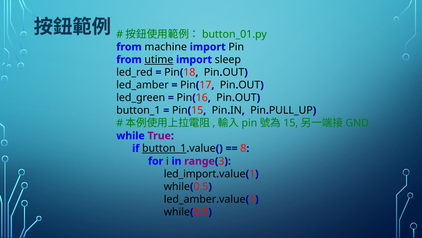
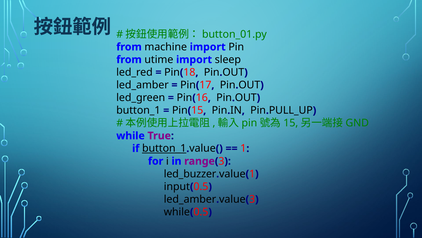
utime underline: present -> none (159, 59)
8: 8 -> 1 (243, 148)
led_import: led_import -> led_buzzer (190, 173)
while: while -> input (177, 186)
1: 1 -> 3 (252, 199)
